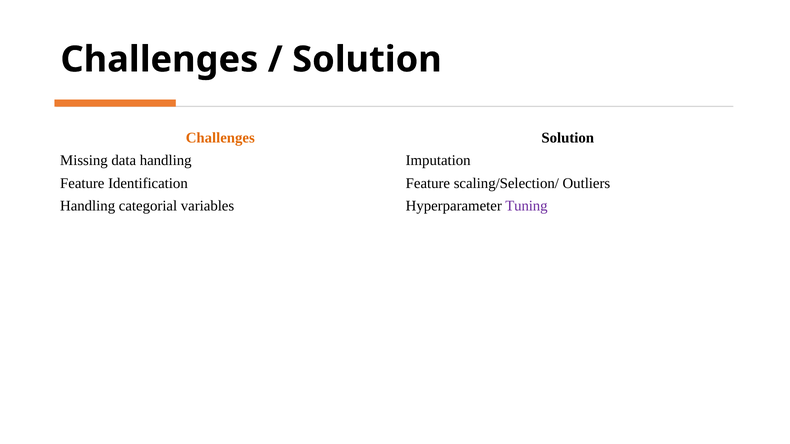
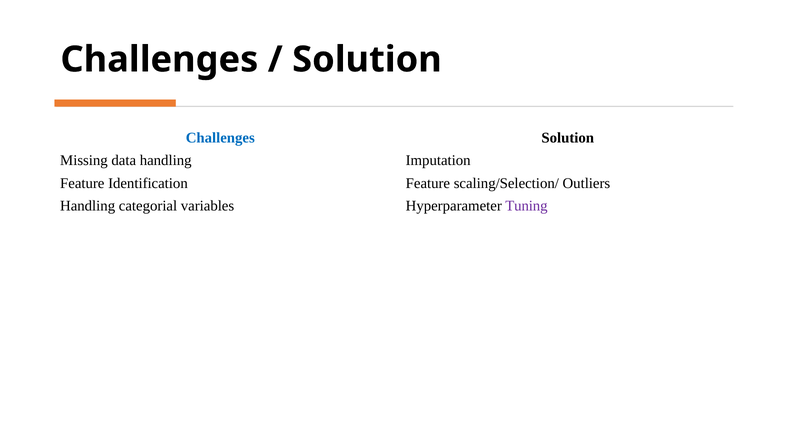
Challenges colour: orange -> blue (220, 138)
